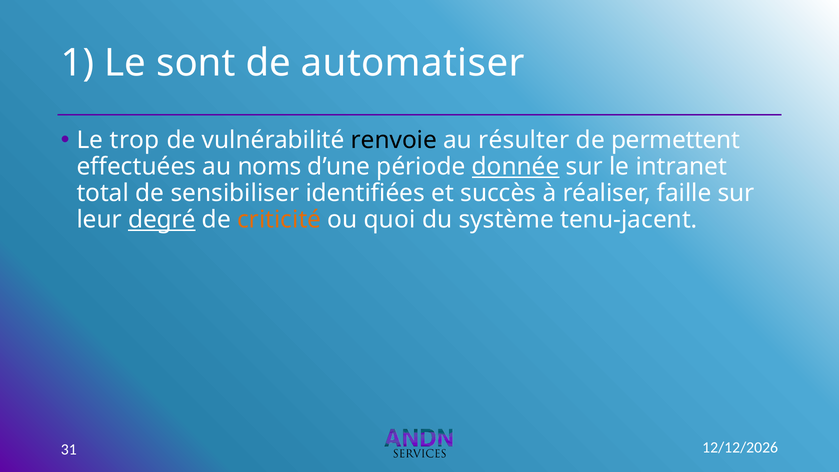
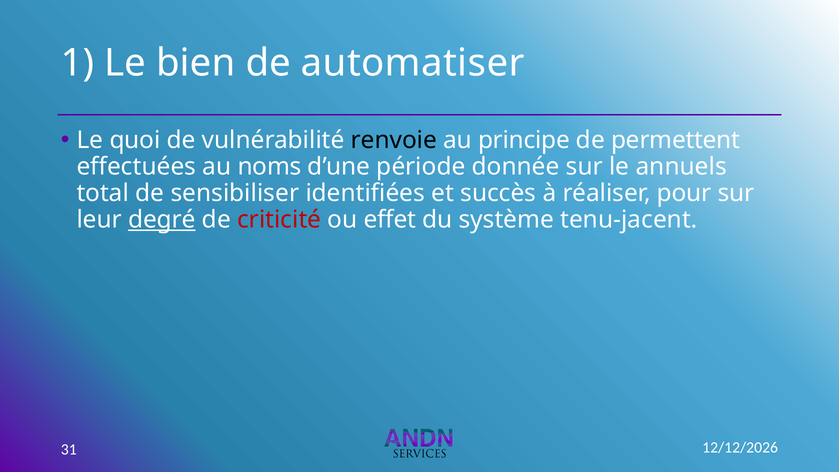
sont: sont -> bien (196, 63)
trop: trop -> quoi (135, 140)
résulter: résulter -> principe (524, 140)
donnée underline: present -> none (516, 167)
intranet: intranet -> annuels (681, 167)
faille: faille -> pour (684, 193)
criticité colour: orange -> red (279, 220)
quoi: quoi -> effet (390, 220)
